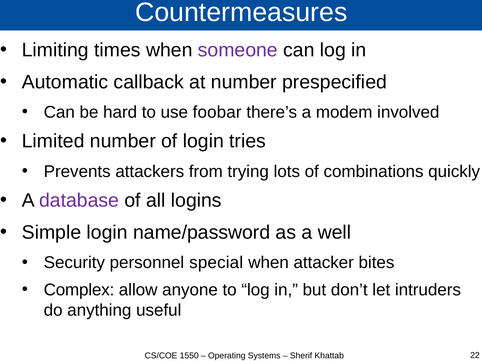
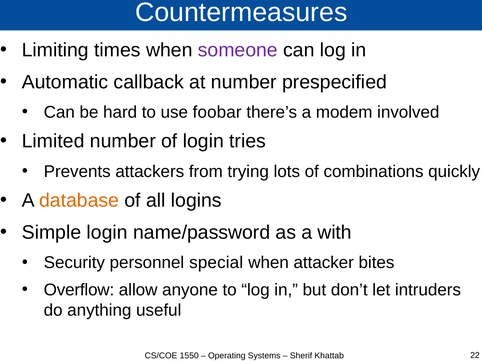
database colour: purple -> orange (79, 201)
well: well -> with (335, 233)
Complex: Complex -> Overflow (79, 290)
